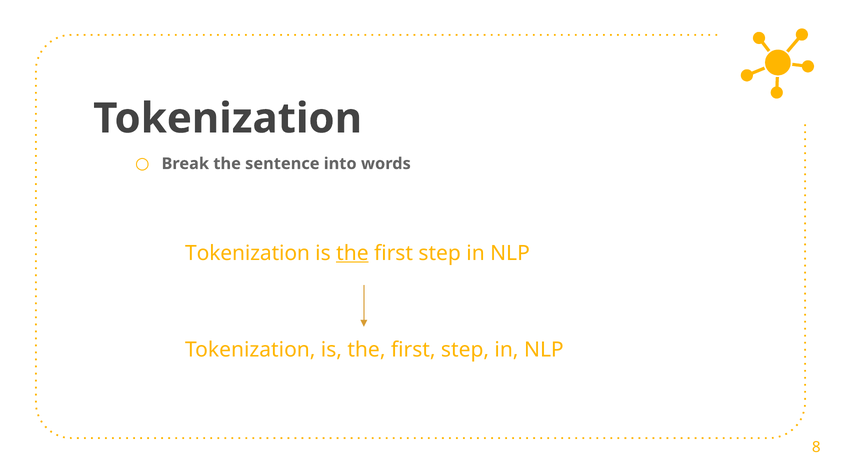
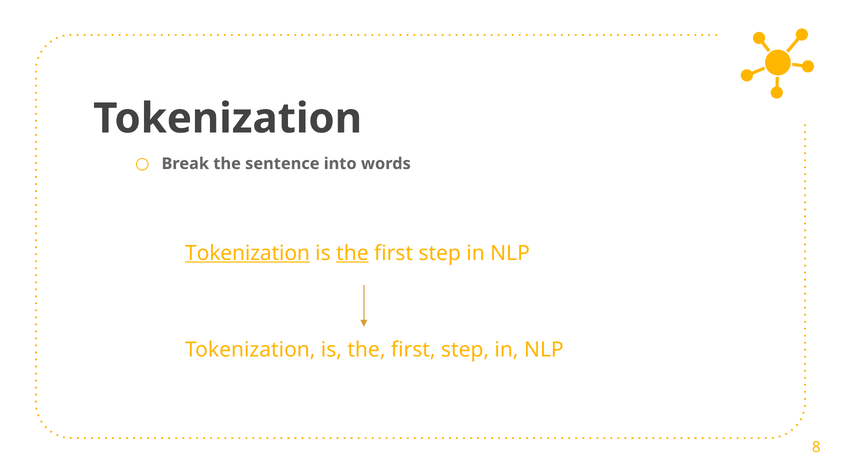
Tokenization underline: none -> present (248, 253)
